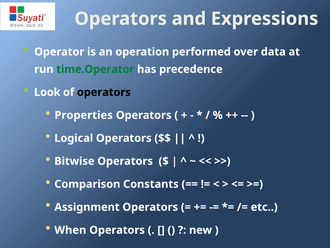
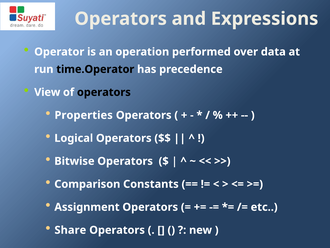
time.Operator colour: green -> black (95, 69)
Look: Look -> View (47, 92)
When: When -> Share (70, 230)
